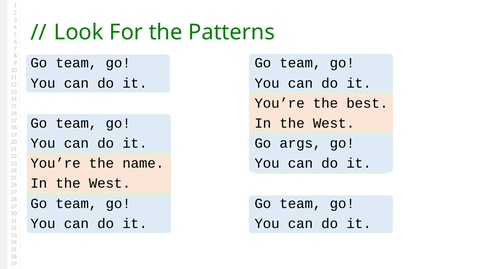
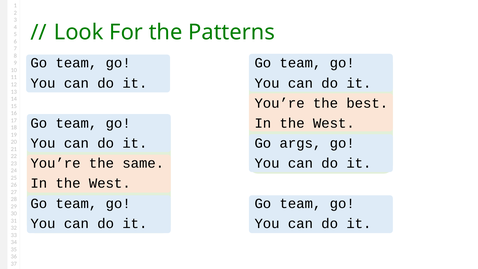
name: name -> same (143, 163)
